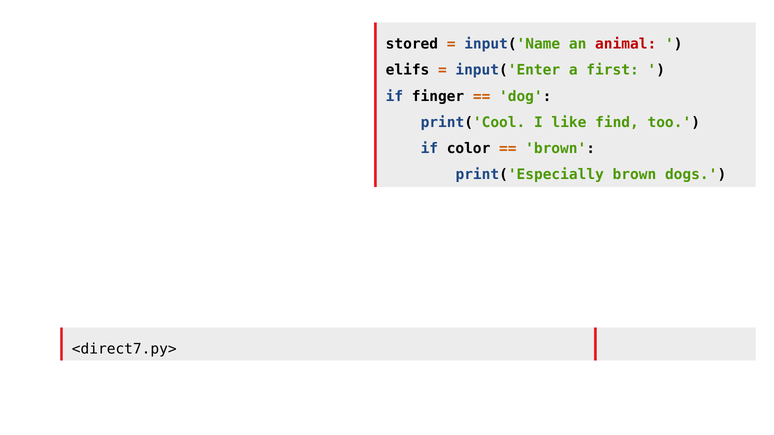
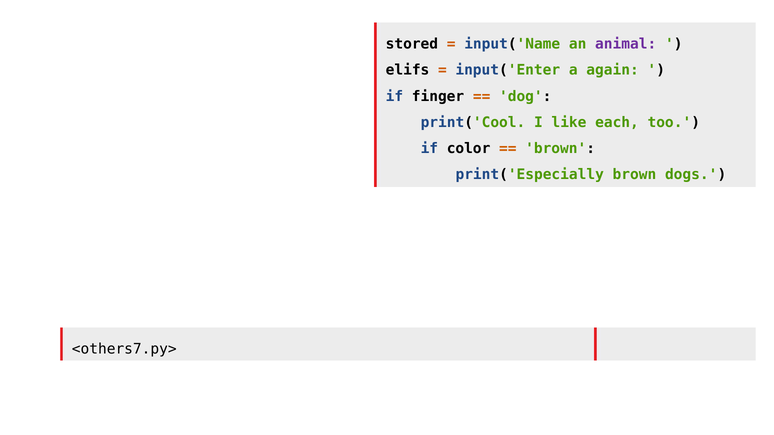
animal colour: red -> purple (626, 44)
first: first -> again (613, 70)
find: find -> each (617, 123)
<direct7.py>: <direct7.py> -> <others7.py> (124, 349)
